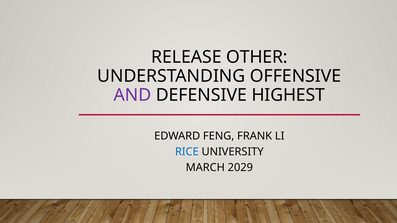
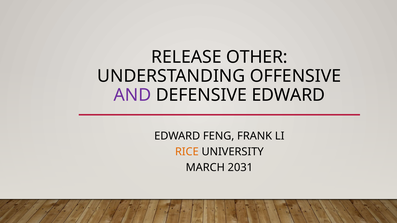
DEFENSIVE HIGHEST: HIGHEST -> EDWARD (288, 95)
RICE colour: blue -> orange (187, 152)
2029: 2029 -> 2031 (240, 168)
